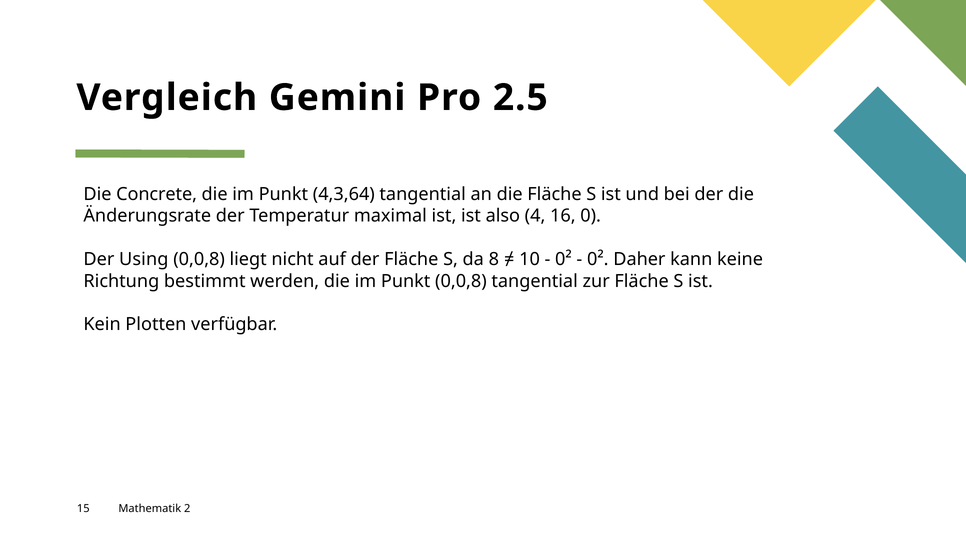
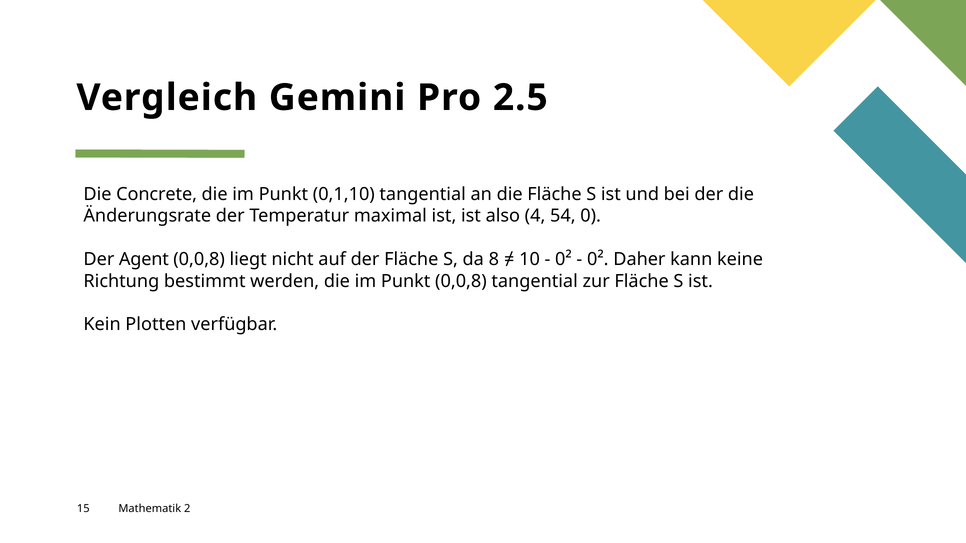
4,3,64: 4,3,64 -> 0,1,10 (344, 194)
16: 16 -> 54 (563, 216)
Using: Using -> Agent (144, 259)
